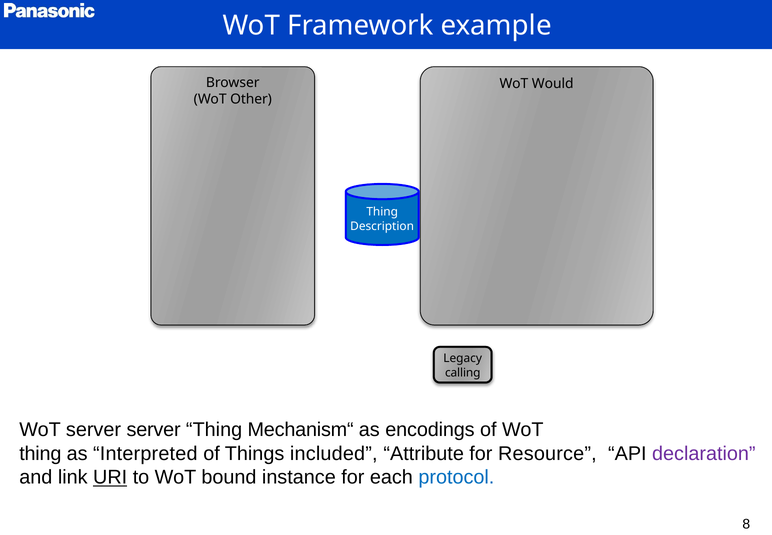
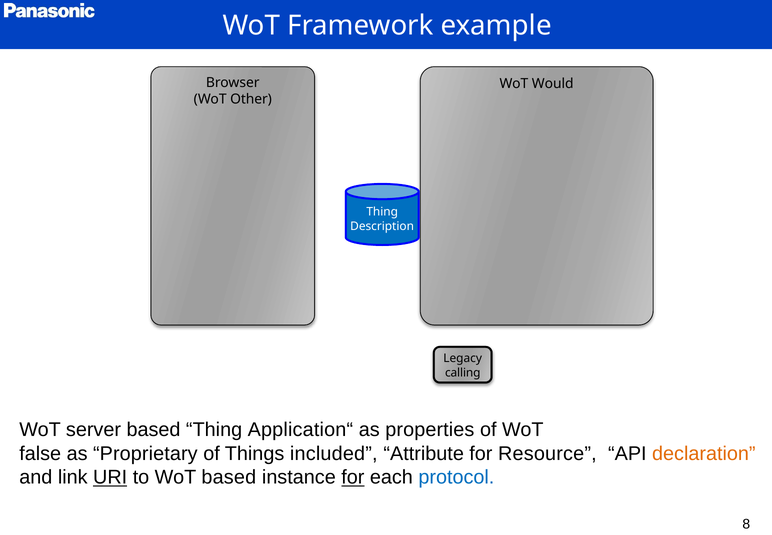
server server: server -> based (153, 429)
Mechanism“: Mechanism“ -> Application“ (300, 429)
encodings: encodings -> properties (430, 429)
thing: thing -> false (40, 453)
Interpreted: Interpreted -> Proprietary (145, 453)
declaration colour: purple -> orange (704, 453)
WoT bound: bound -> based (229, 477)
for underline: none -> present (353, 477)
